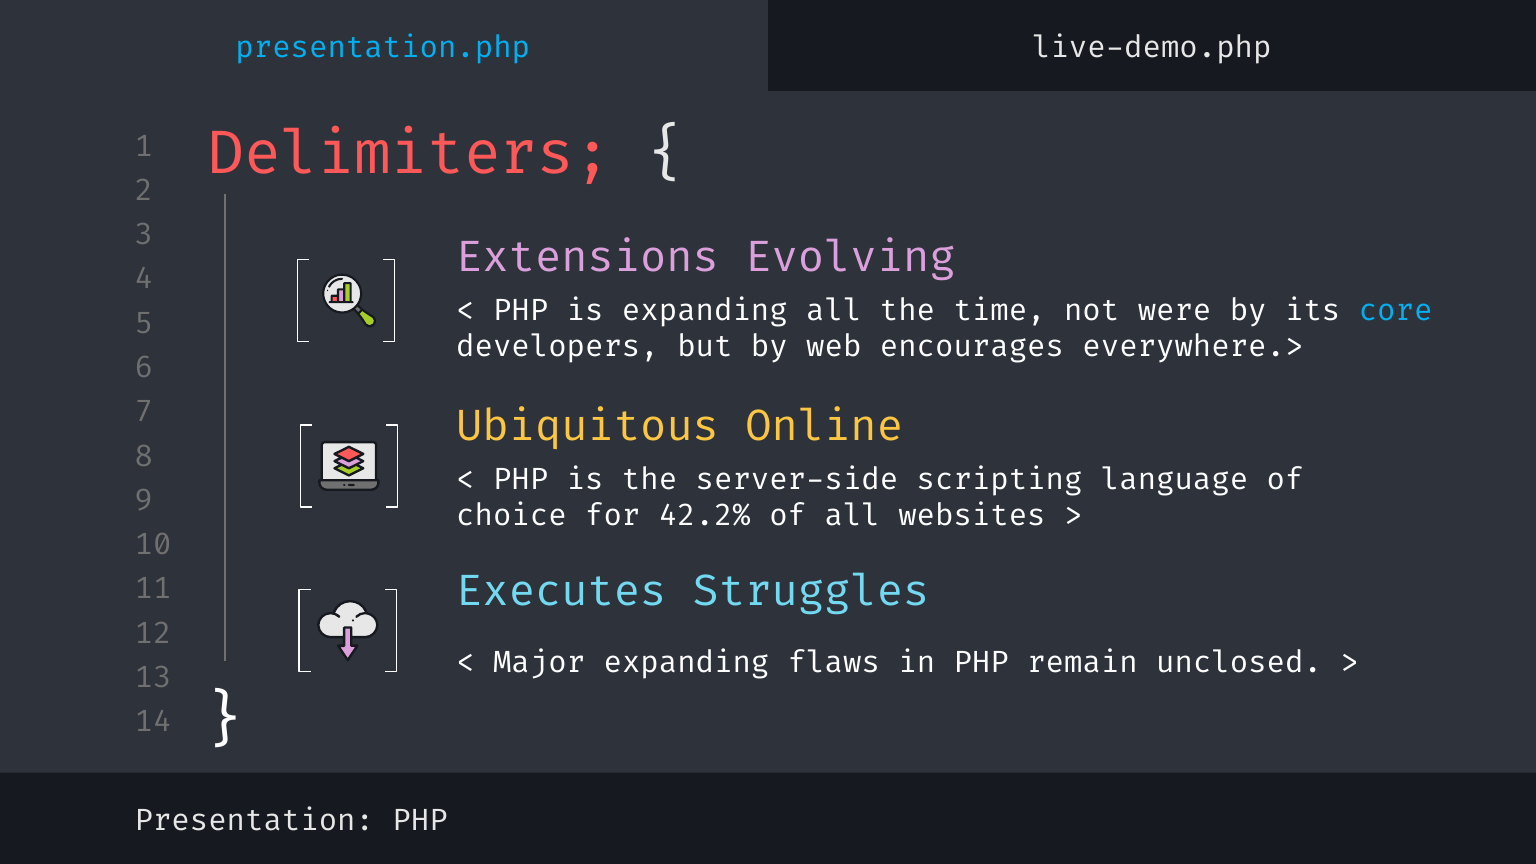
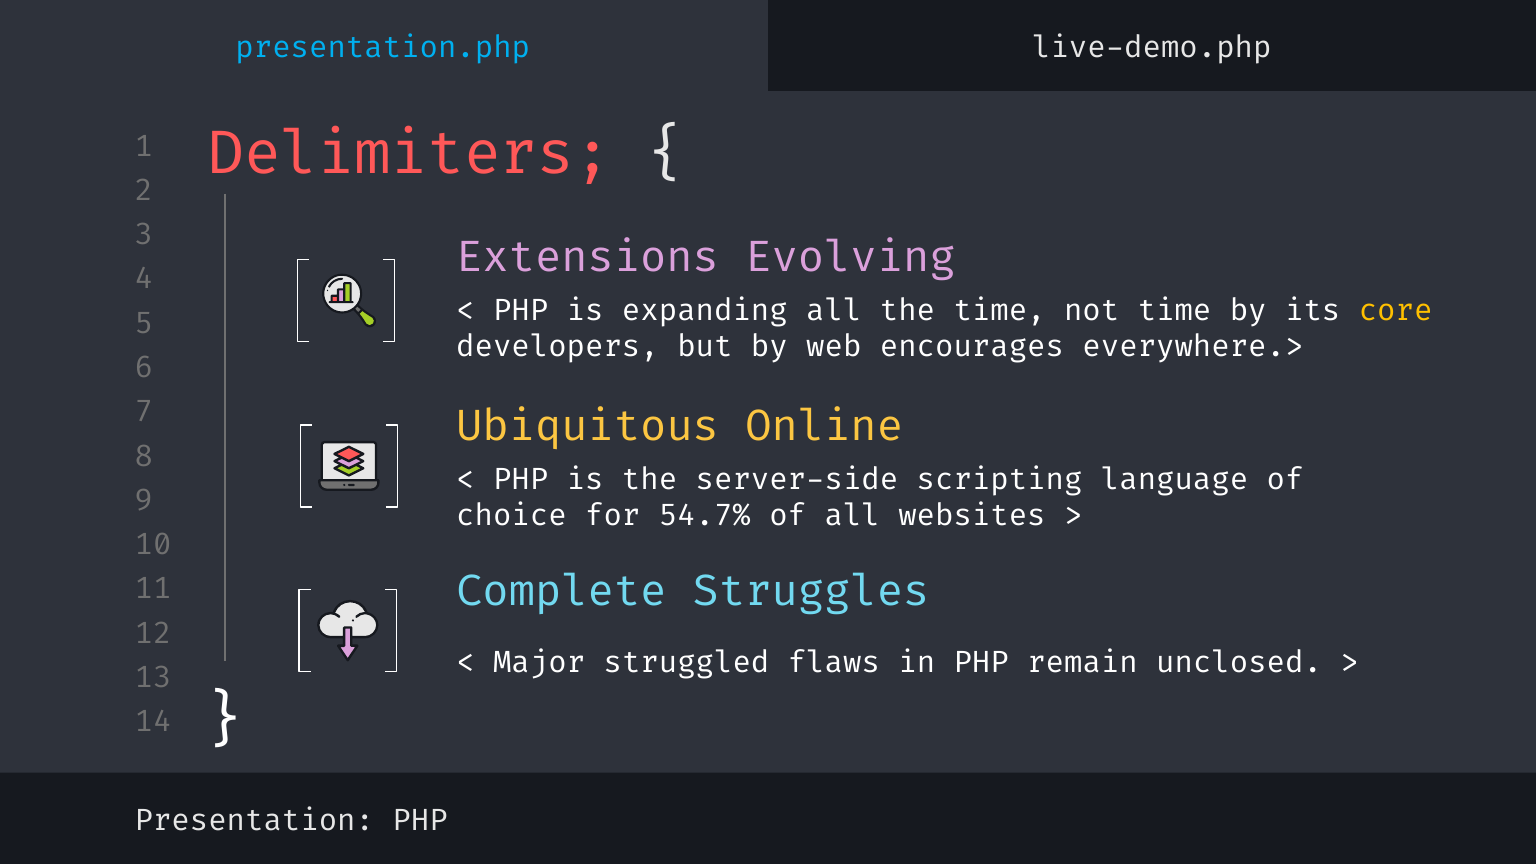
not were: were -> time (1175, 310)
core colour: light blue -> yellow (1396, 310)
42.2%: 42.2% -> 54.7% (705, 515)
Executes: Executes -> Complete (561, 592)
Major expanding: expanding -> struggled (686, 662)
